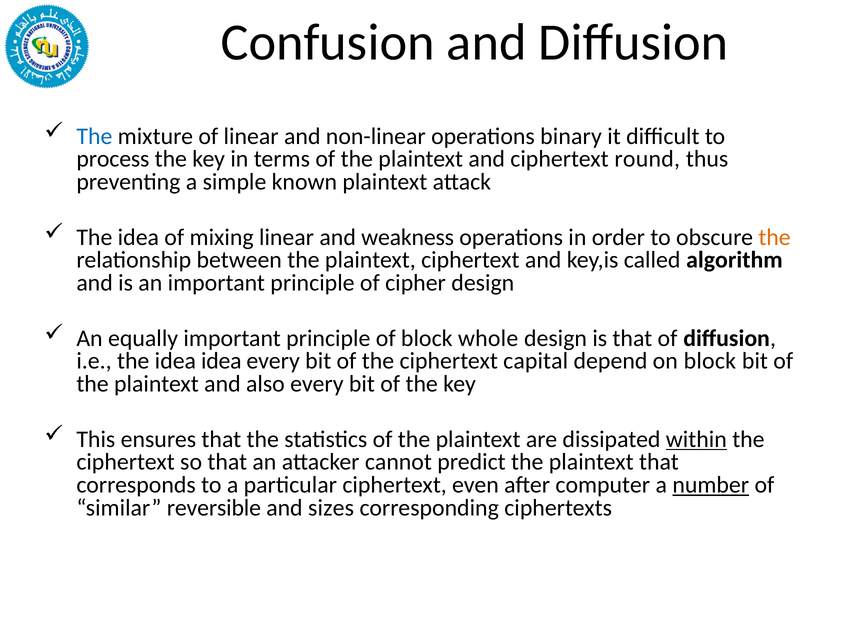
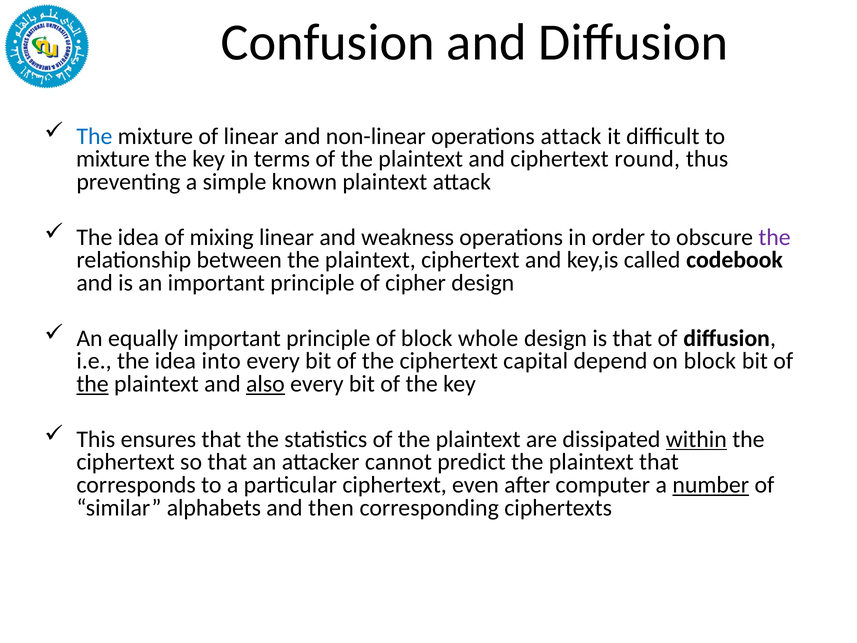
operations binary: binary -> attack (571, 136)
process: process -> mixture (113, 159)
the colour: orange -> purple (775, 237)
algorithm: algorithm -> codebook (734, 260)
idea idea: idea -> into (221, 361)
the underline: none -> present (93, 384)
also underline: none -> present (265, 384)
reversible: reversible -> alphabets (214, 508)
sizes: sizes -> then (331, 508)
